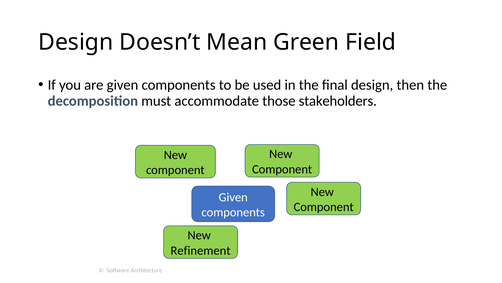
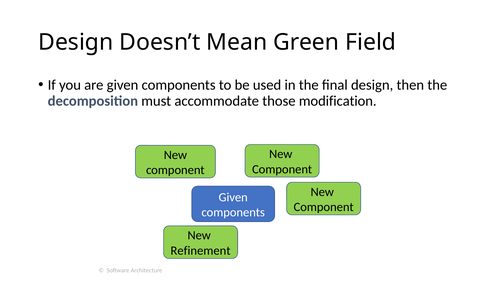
stakeholders: stakeholders -> modification (338, 101)
